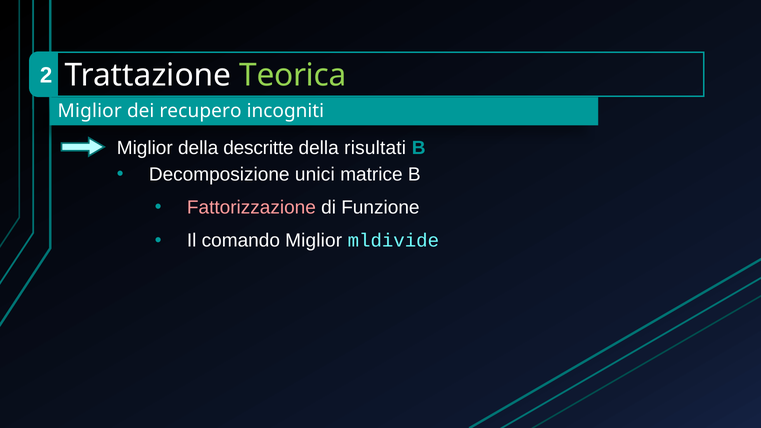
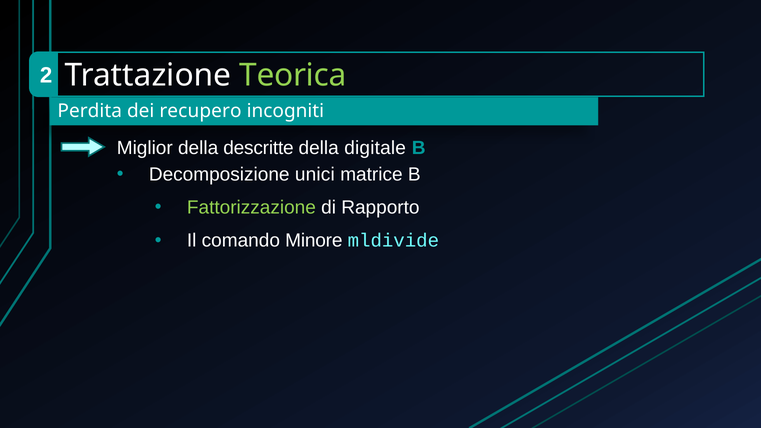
Miglior: Miglior -> Perdita (90, 111)
risultati: risultati -> digitale (375, 148)
Fattorizzazione colour: pink -> light green (251, 208)
Funzione: Funzione -> Rapporto (380, 208)
comando Miglior: Miglior -> Minore (314, 241)
